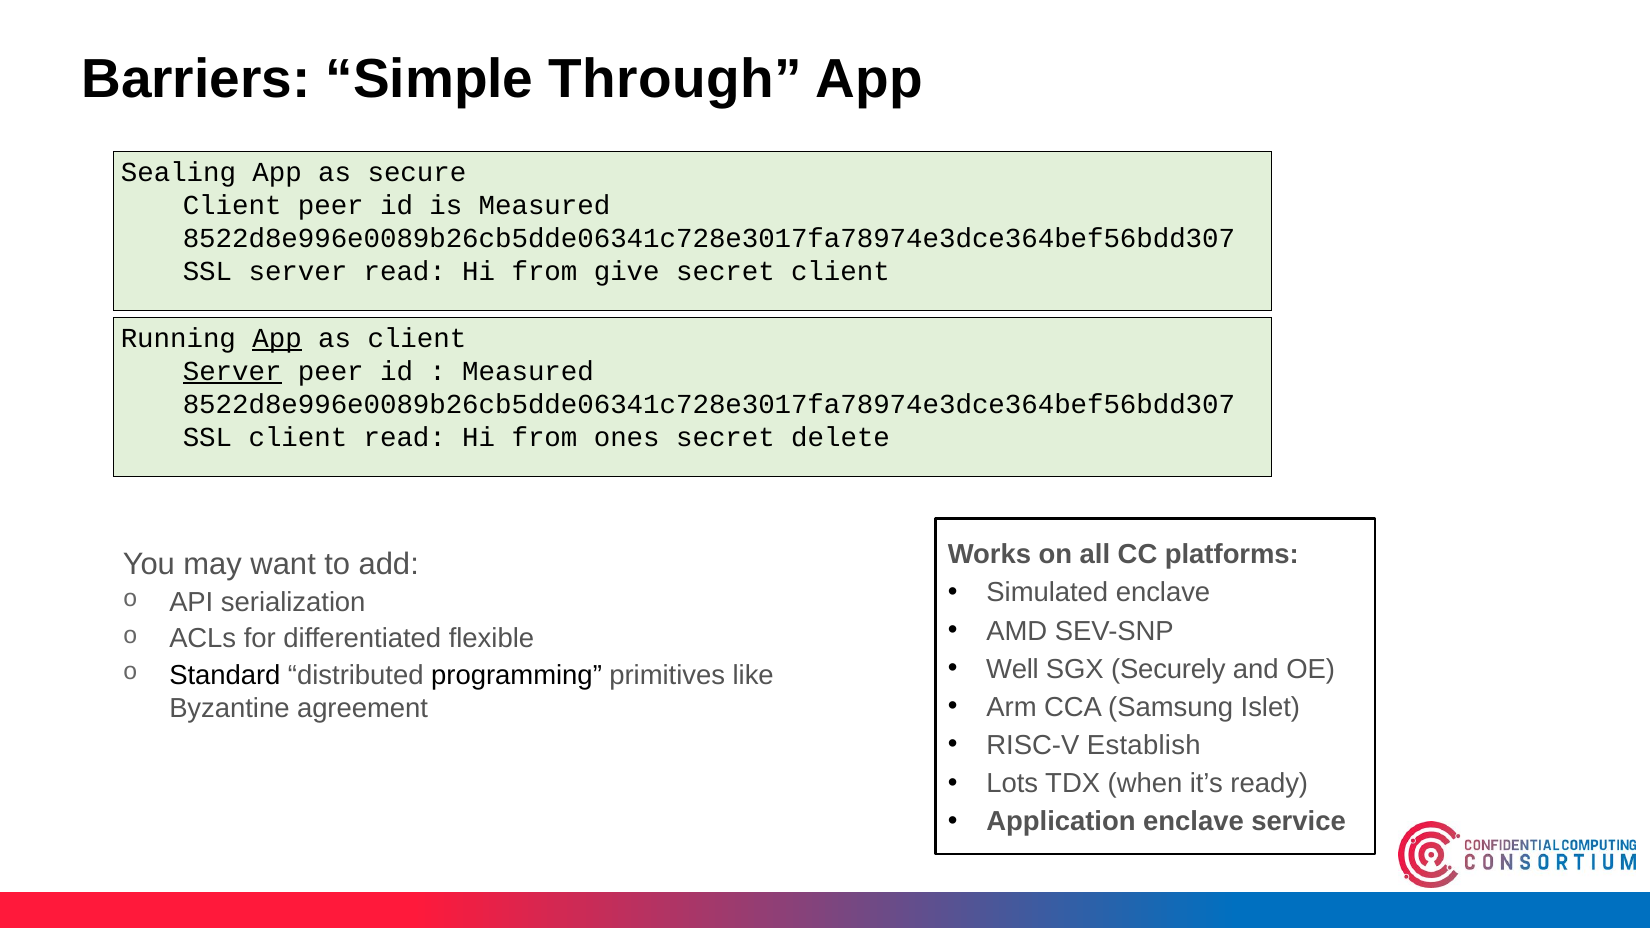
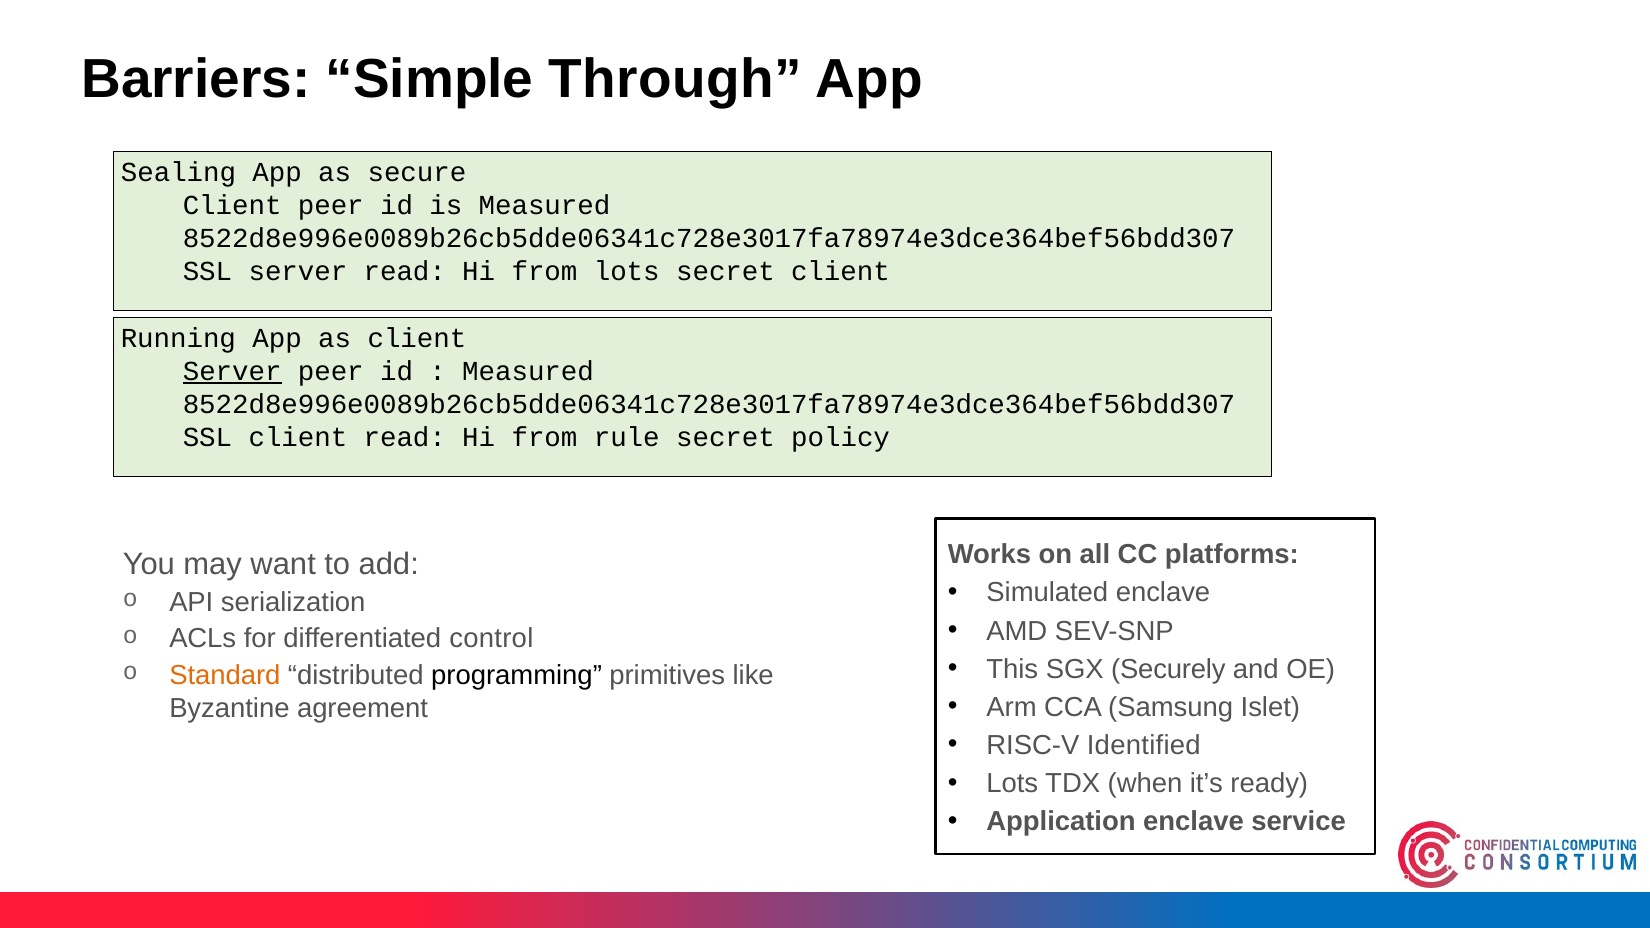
from give: give -> lots (627, 272)
App underline: present -> none (277, 338)
ones: ones -> rule (627, 438)
delete: delete -> policy (841, 438)
flexible: flexible -> control (491, 639)
Well: Well -> This (1012, 669)
Standard colour: black -> orange (225, 675)
Establish: Establish -> Identified (1144, 746)
